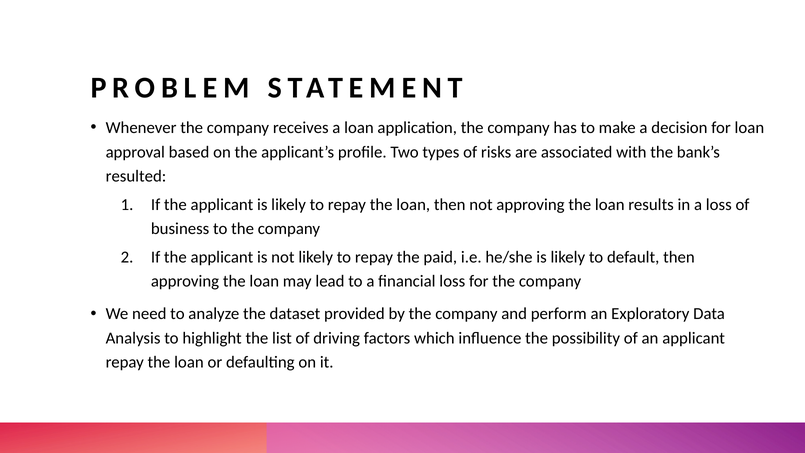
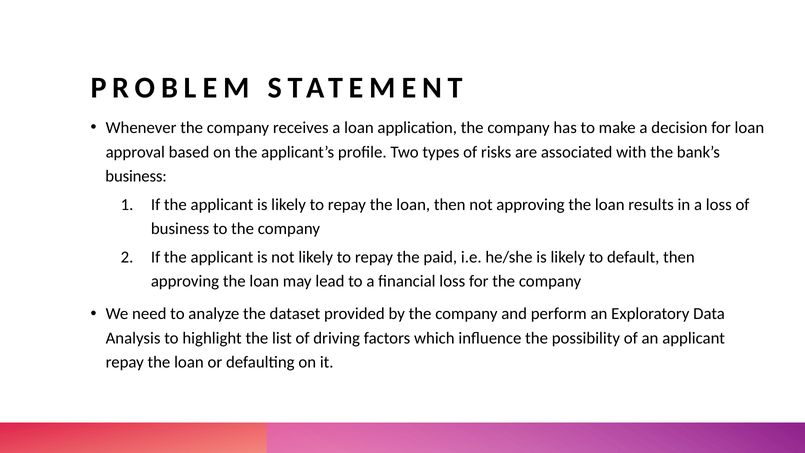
resulted: resulted -> business (136, 176)
